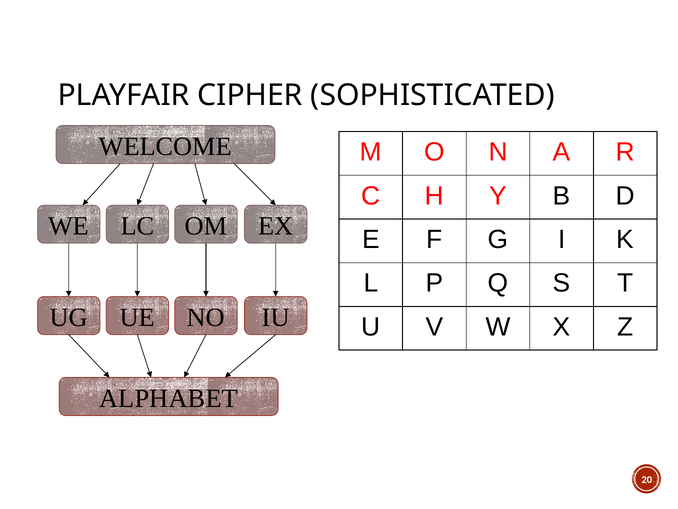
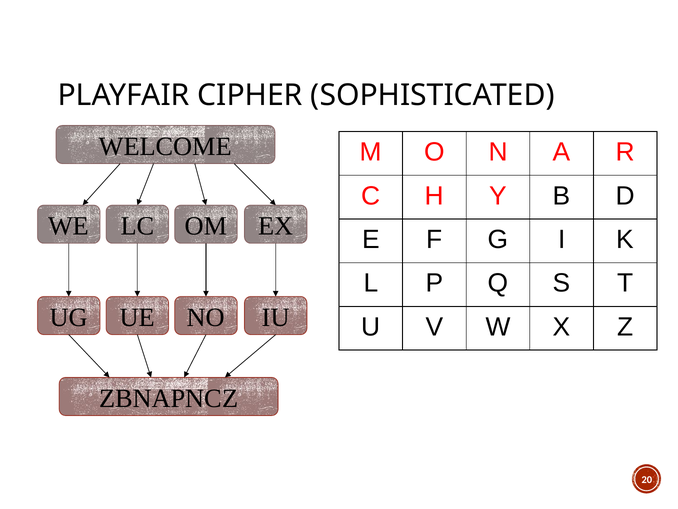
ALPHABET: ALPHABET -> ZBNAPNCZ (169, 398)
